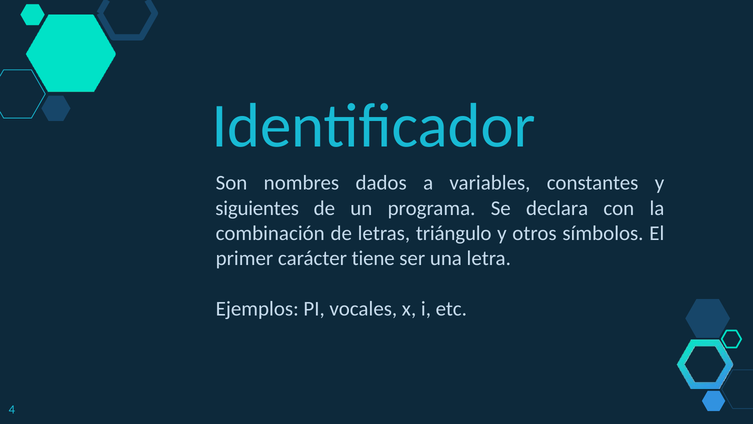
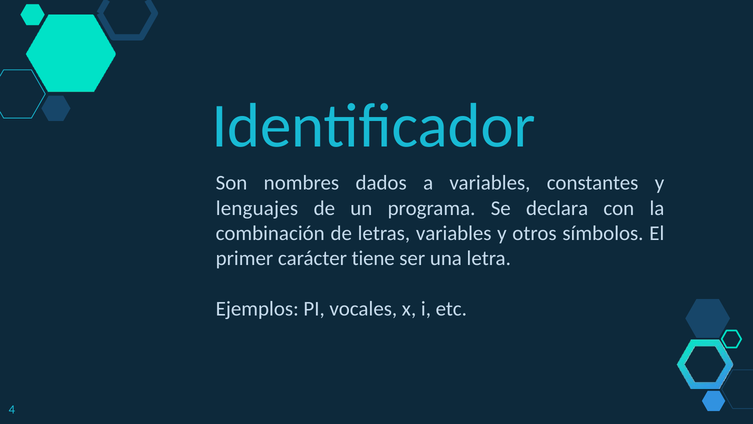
siguientes: siguientes -> lenguajes (257, 208)
letras triángulo: triángulo -> variables (454, 233)
